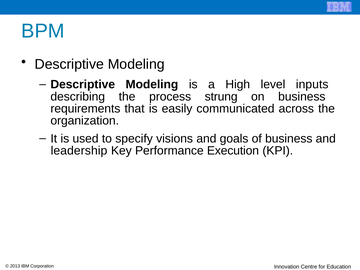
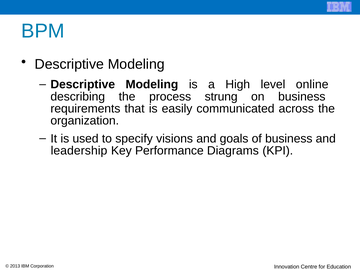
inputs: inputs -> online (312, 84)
Execution: Execution -> Diagrams (233, 151)
